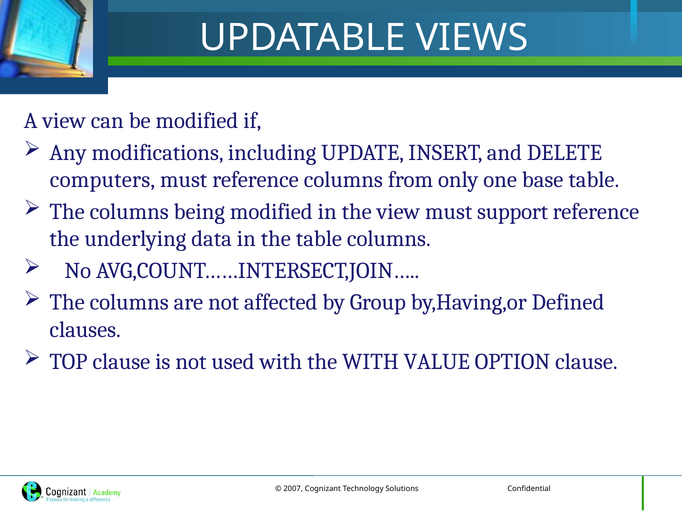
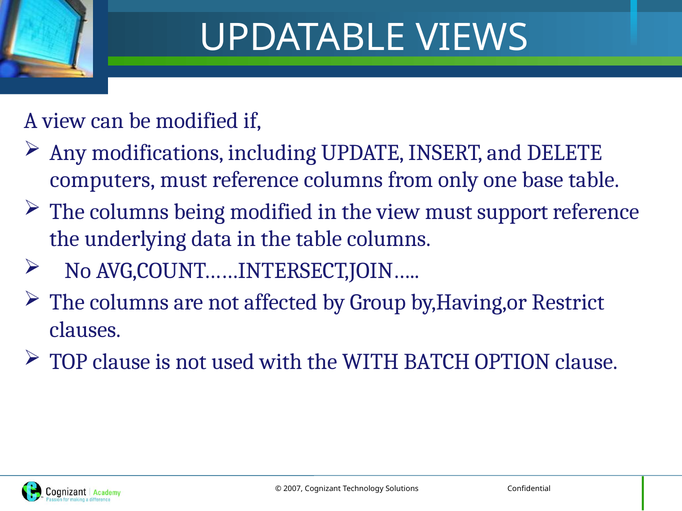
Defined: Defined -> Restrict (568, 303)
VALUE: VALUE -> BATCH (437, 362)
